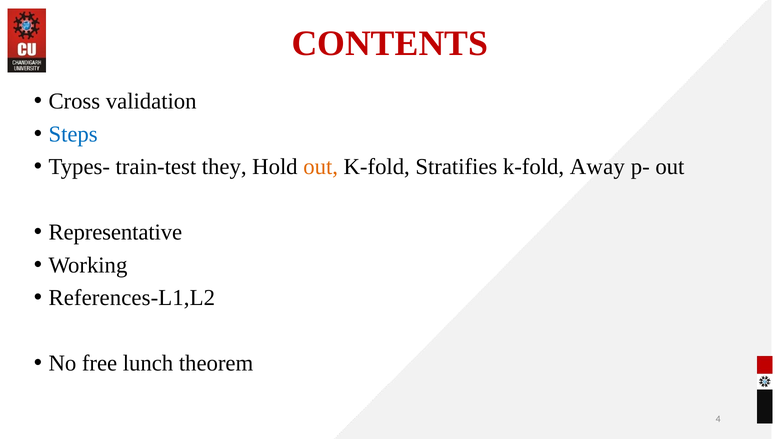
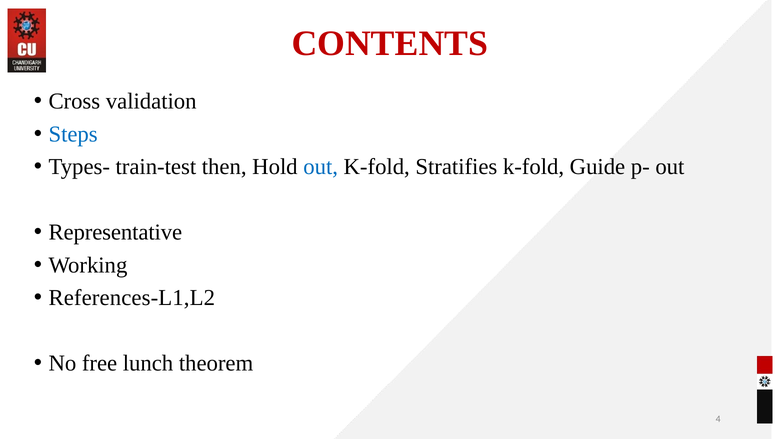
they: they -> then (224, 167)
out colour: orange -> blue (321, 167)
Away: Away -> Guide (597, 167)
